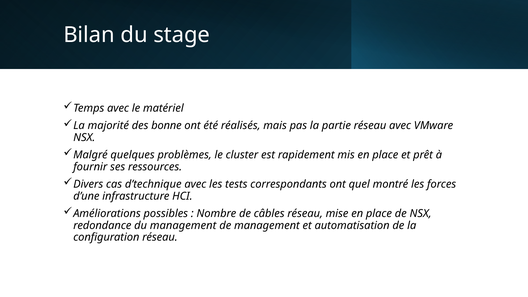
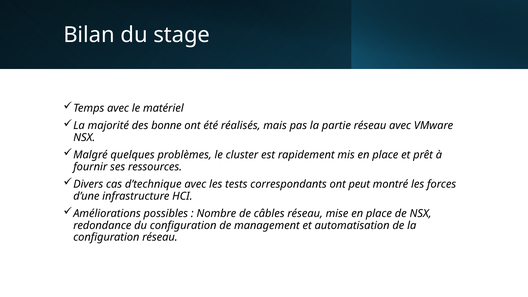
quel: quel -> peut (359, 184)
du management: management -> configuration (183, 225)
